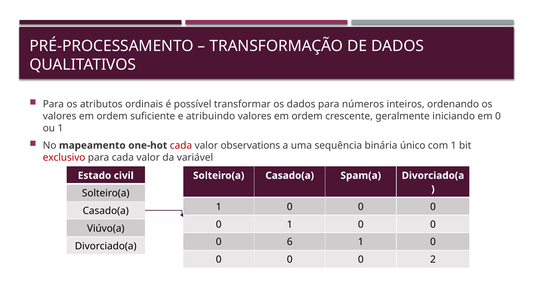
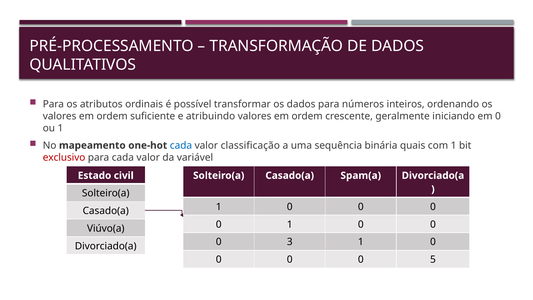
cada colour: red -> blue (181, 145)
observations: observations -> classificação (250, 145)
único: único -> quais (413, 145)
6: 6 -> 3 (290, 242)
2: 2 -> 5 (433, 259)
